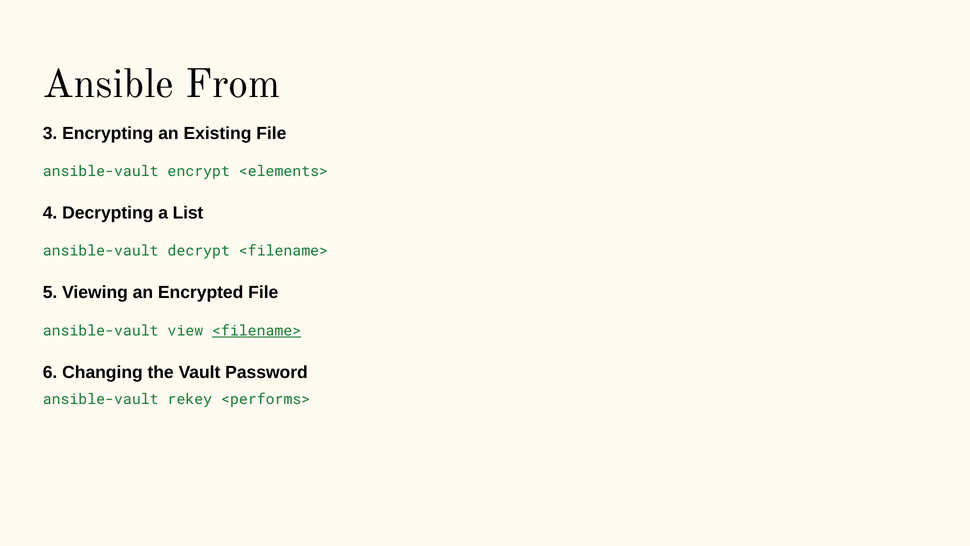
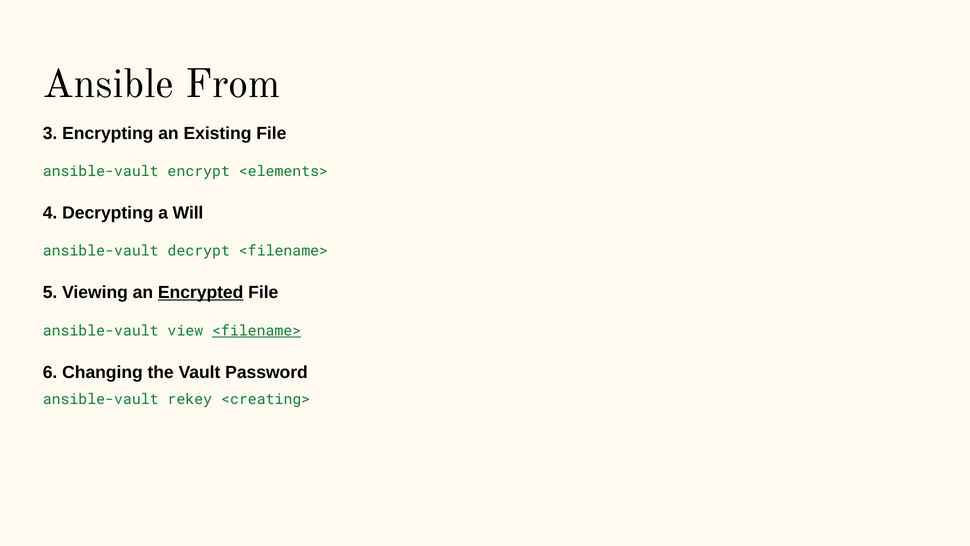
List: List -> Will (188, 213)
Encrypted underline: none -> present (201, 292)
<performs>: <performs> -> <creating> (266, 399)
